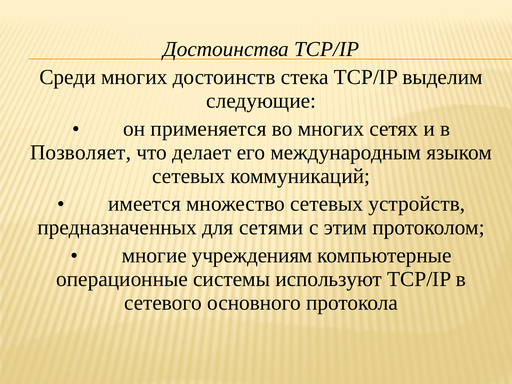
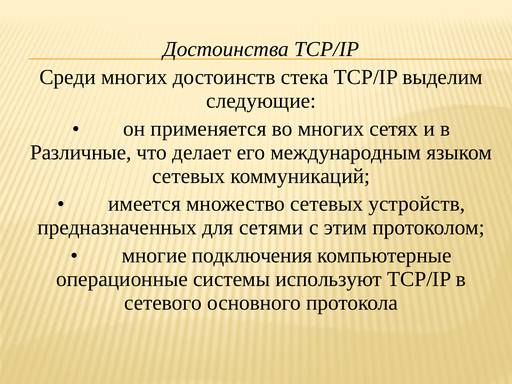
Позволяет: Позволяет -> Различные (81, 152)
учреждениям: учреждениям -> подключения (252, 256)
